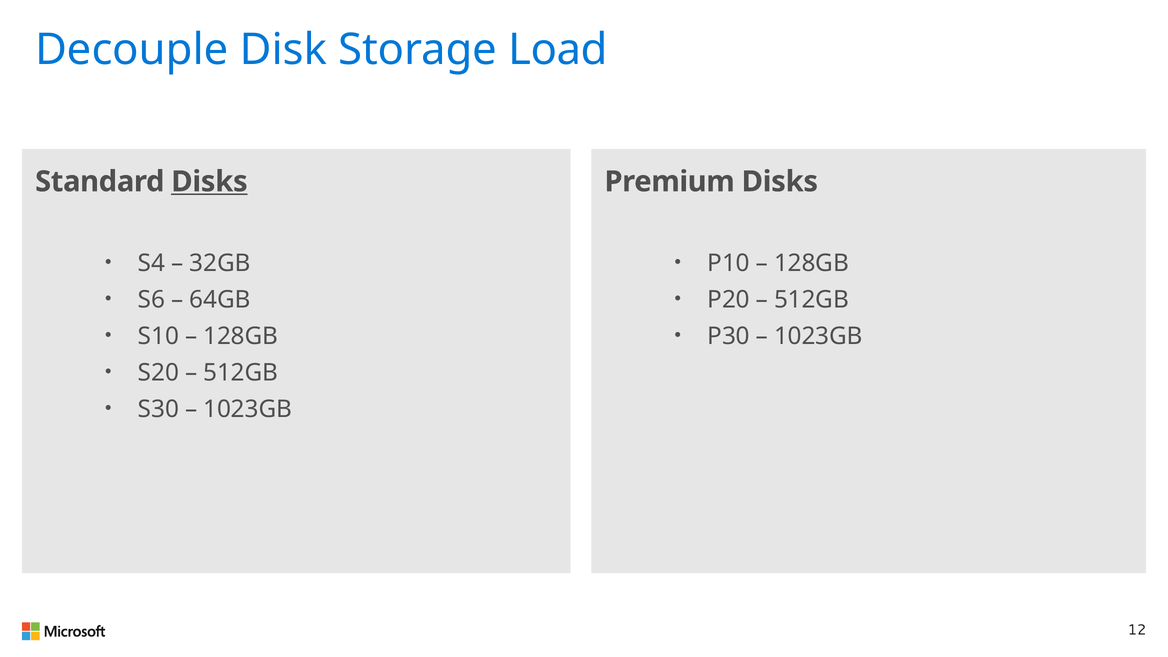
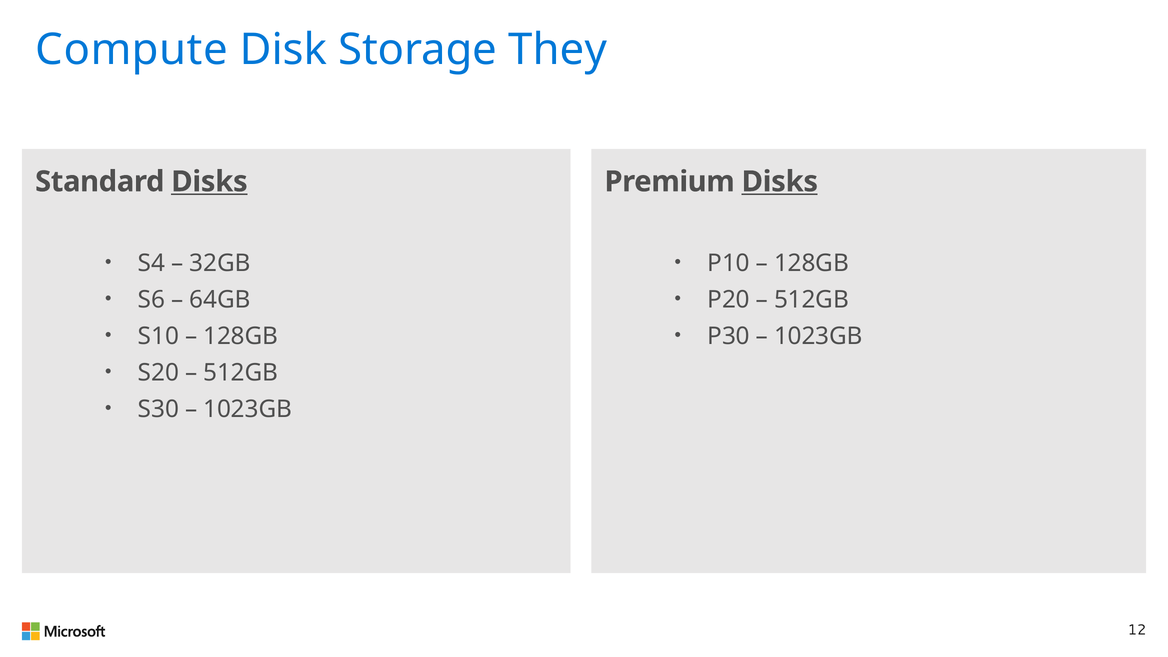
Decouple: Decouple -> Compute (132, 50)
Load: Load -> They (558, 50)
Disks underline: none -> present (780, 182)
